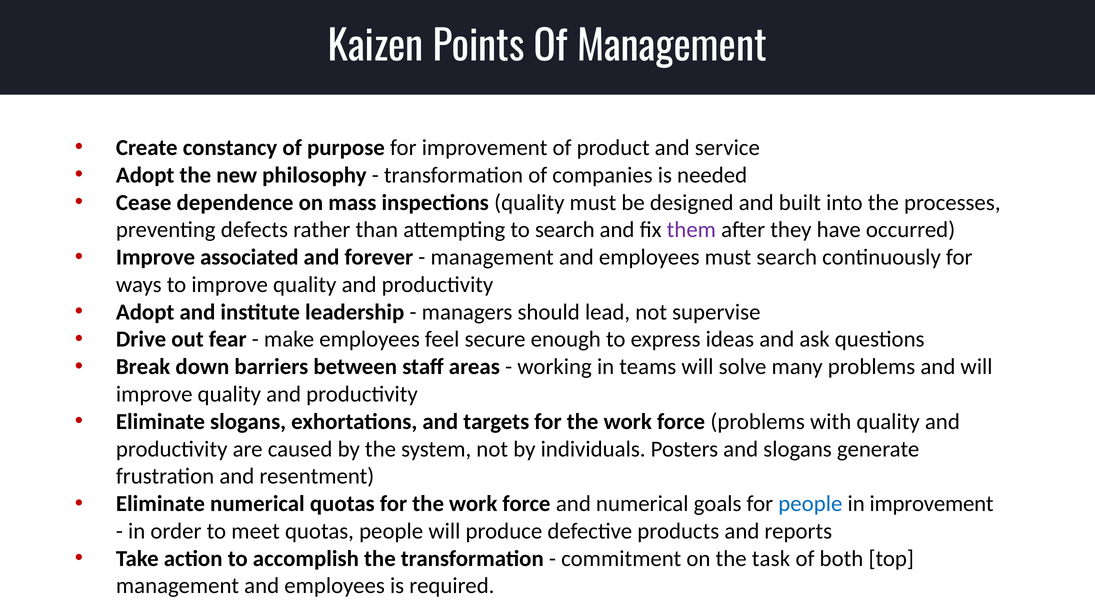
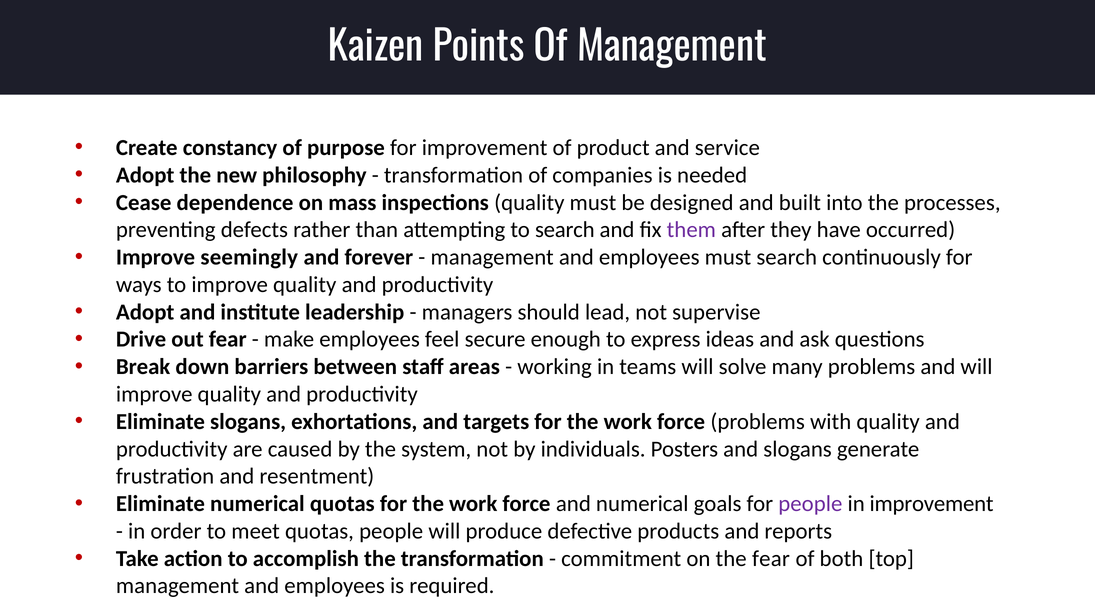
associated: associated -> seemingly (249, 257)
people colour: blue -> purple (810, 504)
the task: task -> fear (771, 559)
